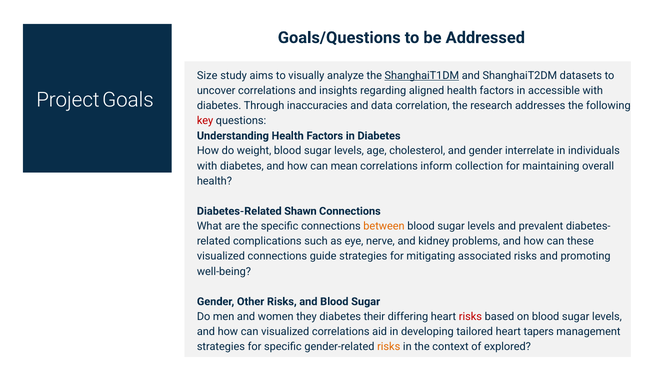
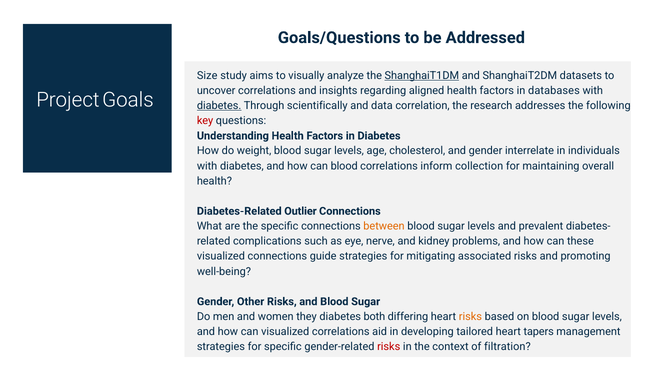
accessible: accessible -> databases (554, 91)
diabetes underline: none -> present (219, 106)
inaccuracies: inaccuracies -> scientifically (317, 106)
can mean: mean -> blood (344, 166)
Shawn: Shawn -> Outlier (300, 211)
their: their -> both (374, 317)
risks colour: red -> orange (470, 317)
risks colour: orange -> red (389, 347)
explored: explored -> filtration (507, 347)
